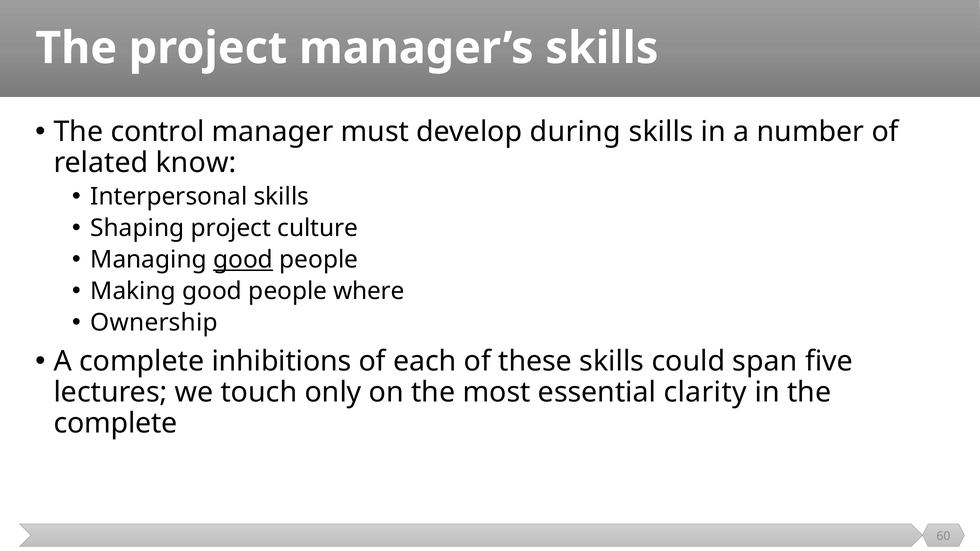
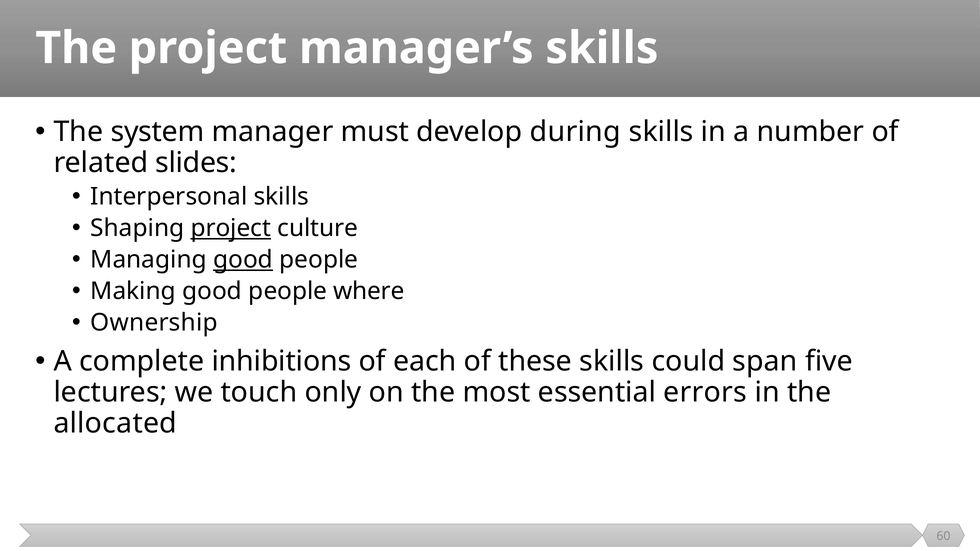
control: control -> system (158, 132)
know: know -> slides (196, 163)
project underline: none -> present (231, 228)
clarity: clarity -> errors (705, 393)
complete: complete -> allocated (115, 423)
